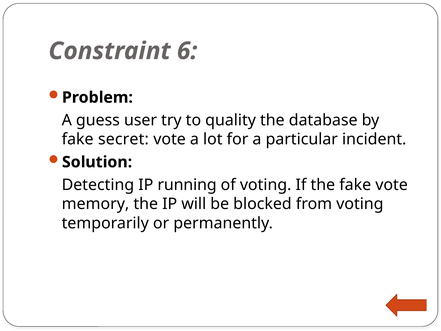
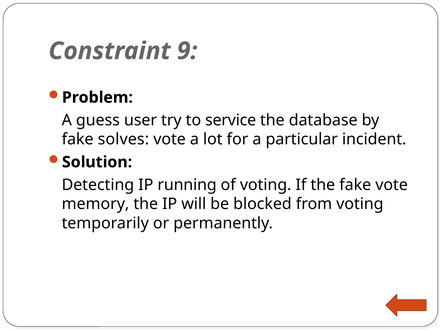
6: 6 -> 9 (187, 51)
quality: quality -> service (231, 120)
secret: secret -> solves (123, 139)
